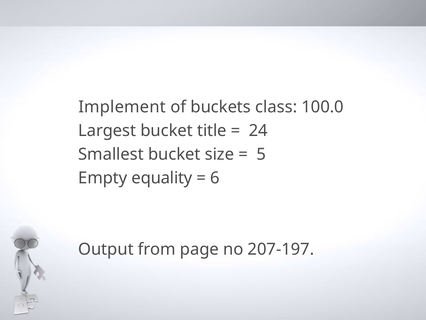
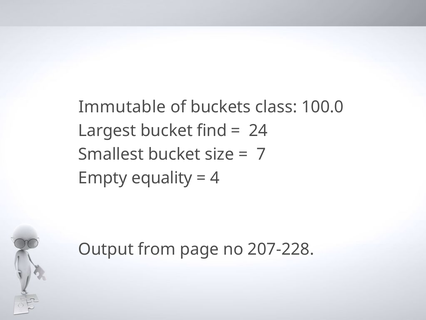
Implement: Implement -> Immutable (122, 107)
title: title -> find (212, 130)
5: 5 -> 7 (261, 154)
6: 6 -> 4 (215, 178)
207-197: 207-197 -> 207-228 (281, 249)
